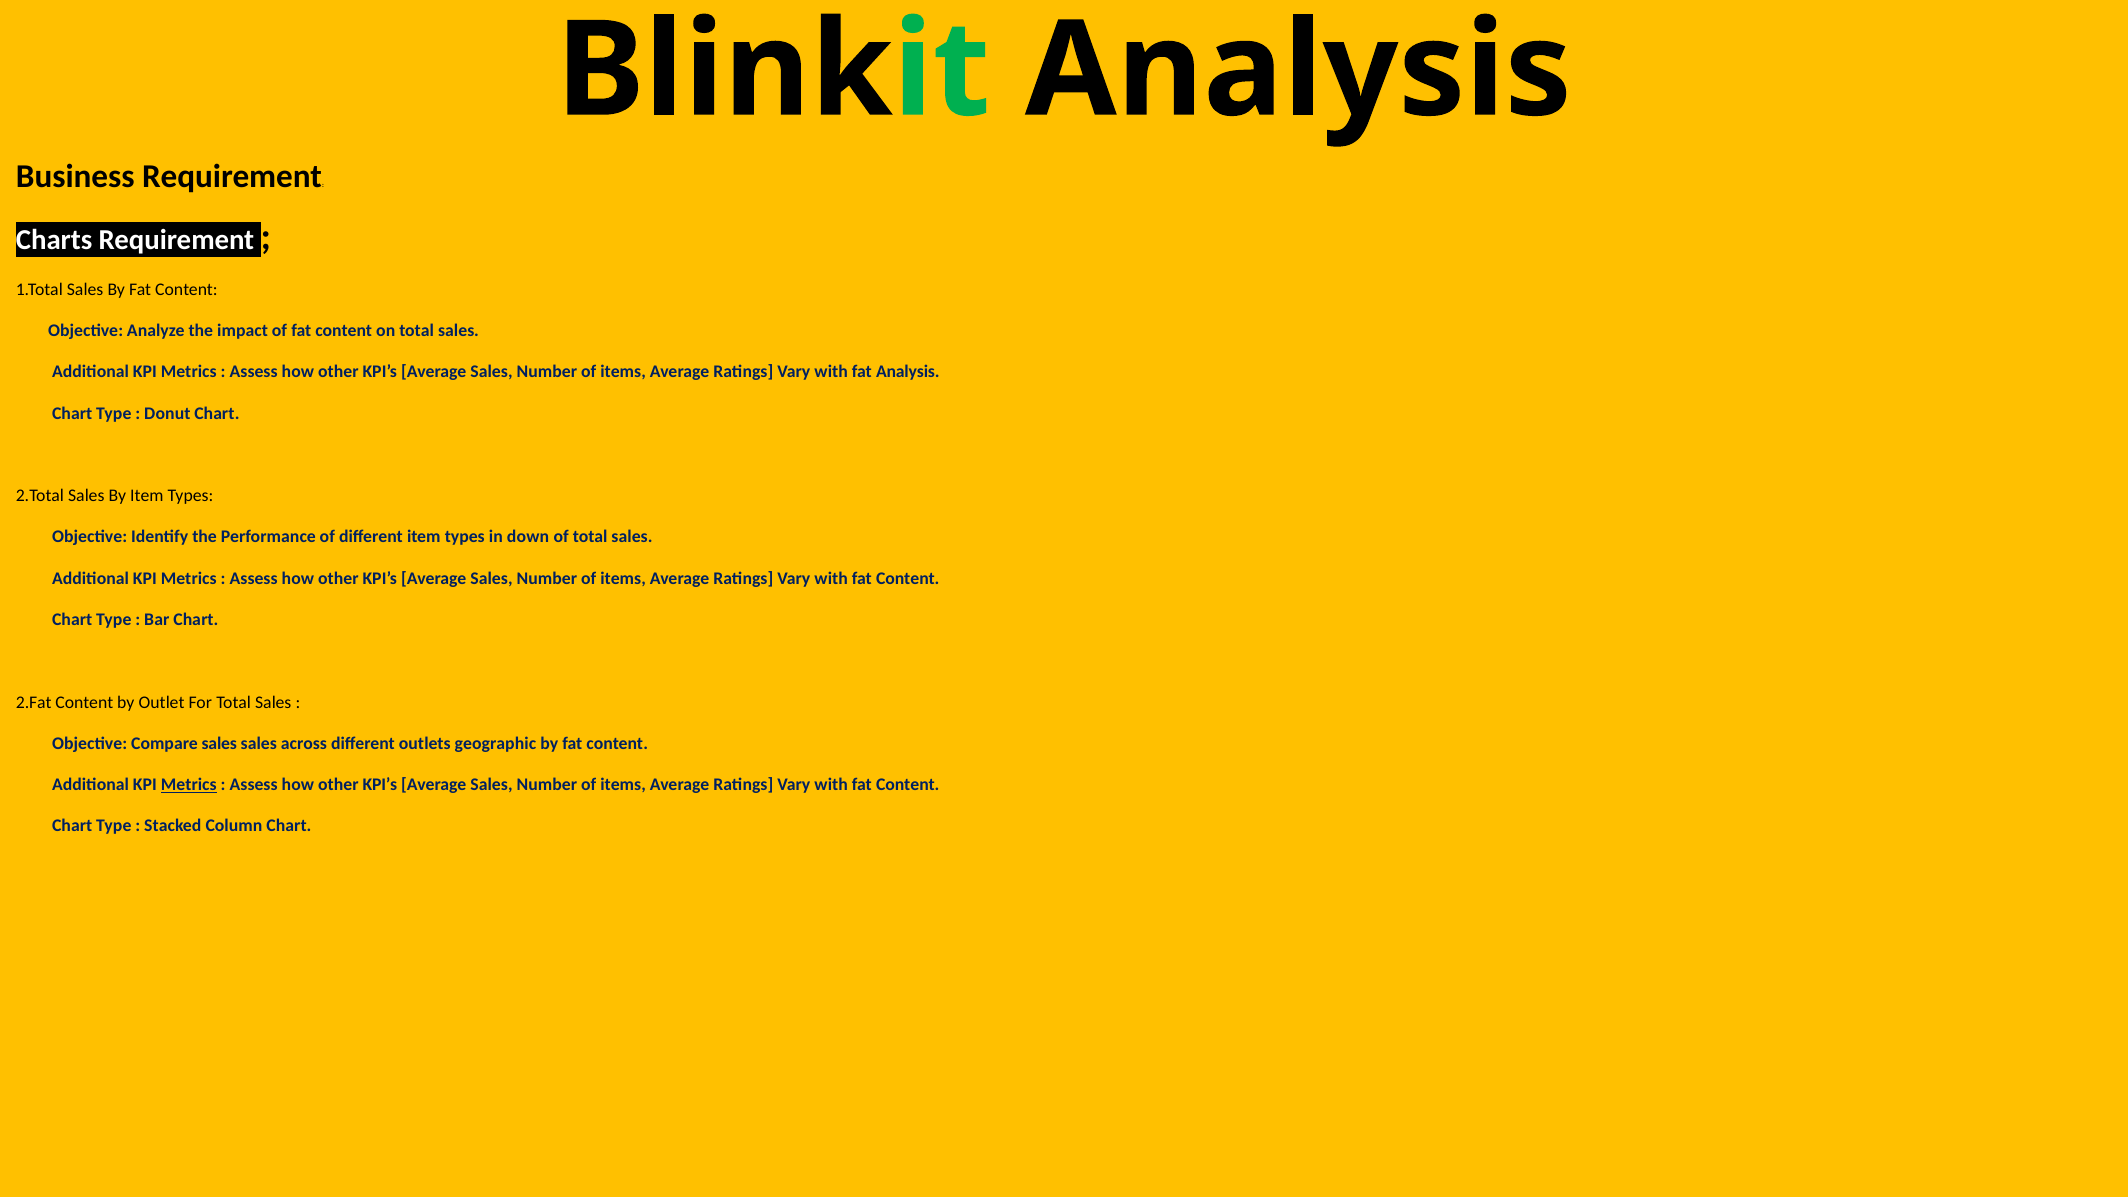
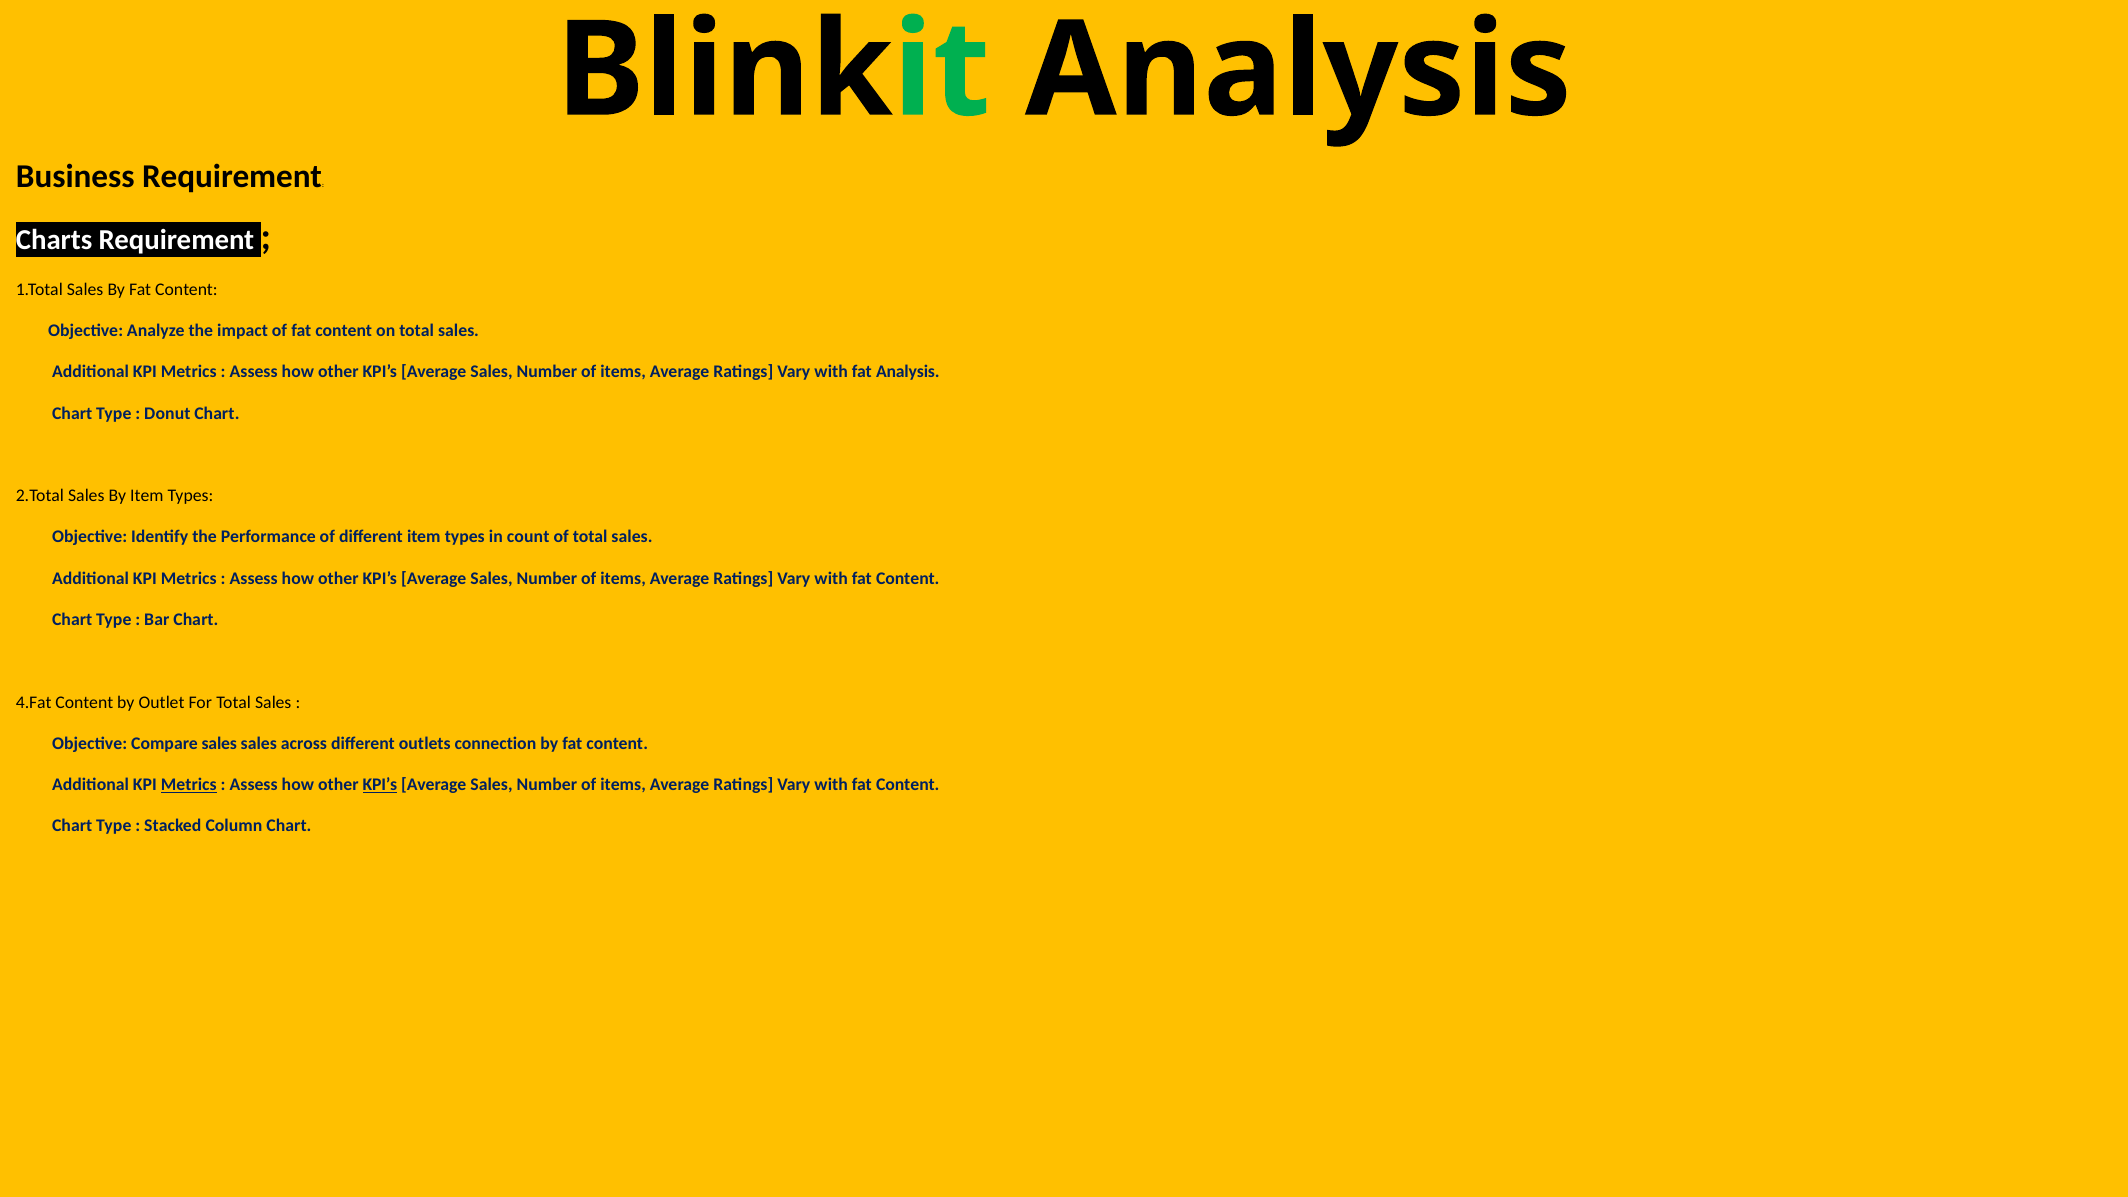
down: down -> count (528, 537)
2.Fat: 2.Fat -> 4.Fat (34, 702)
geographic: geographic -> connection (495, 744)
KPI’s underline: none -> present (380, 785)
